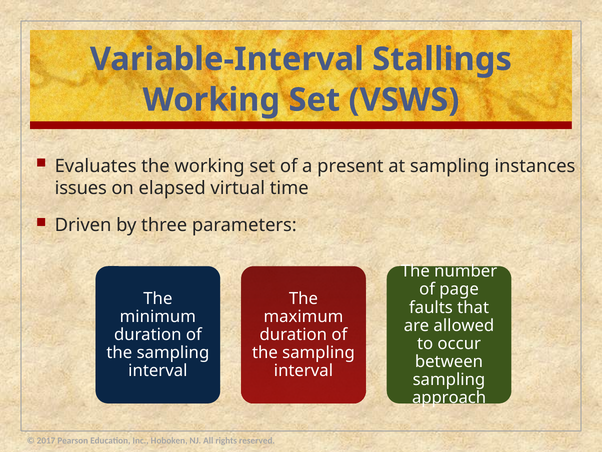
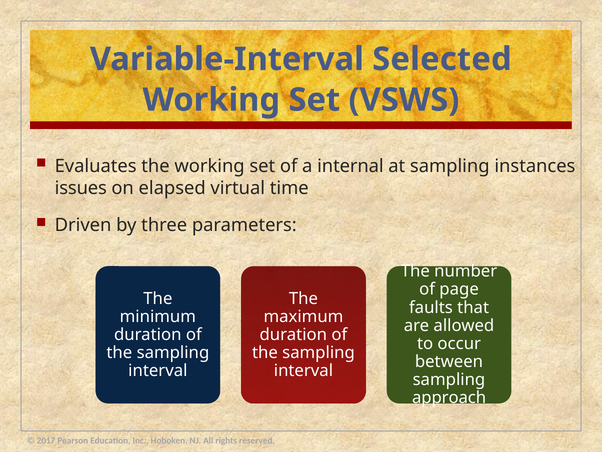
Stallings: Stallings -> Selected (442, 59)
present: present -> internal (350, 166)
